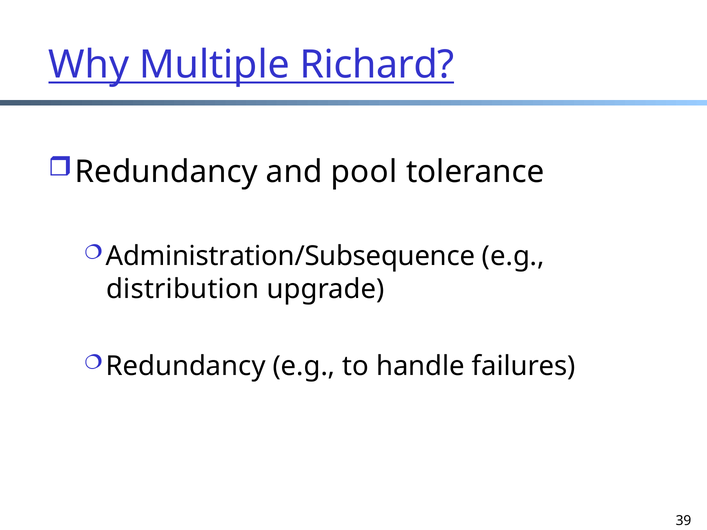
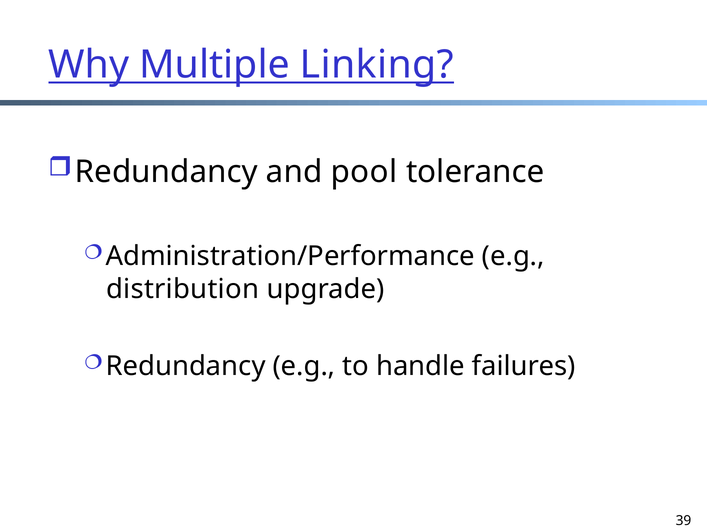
Richard: Richard -> Linking (377, 65)
Administration/Subsequence: Administration/Subsequence -> Administration/Performance (290, 256)
